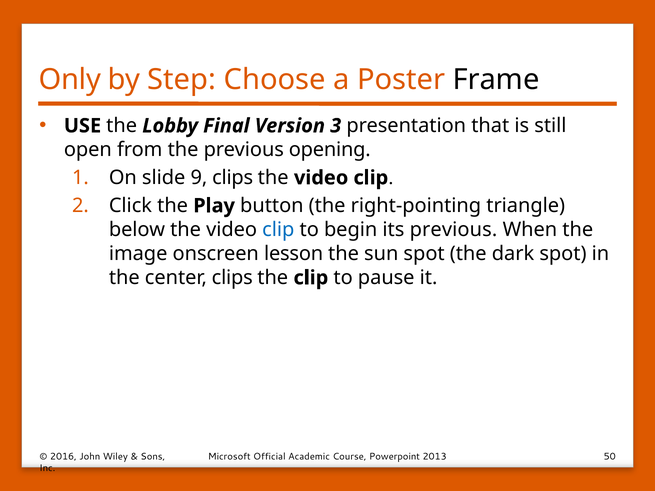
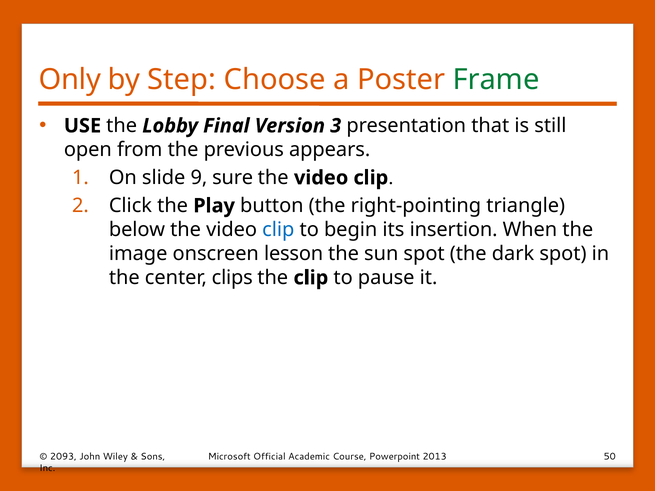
Frame colour: black -> green (496, 80)
opening: opening -> appears (330, 150)
9 clips: clips -> sure (233, 178)
its previous: previous -> insertion (454, 230)
2016: 2016 -> 2093 (63, 457)
